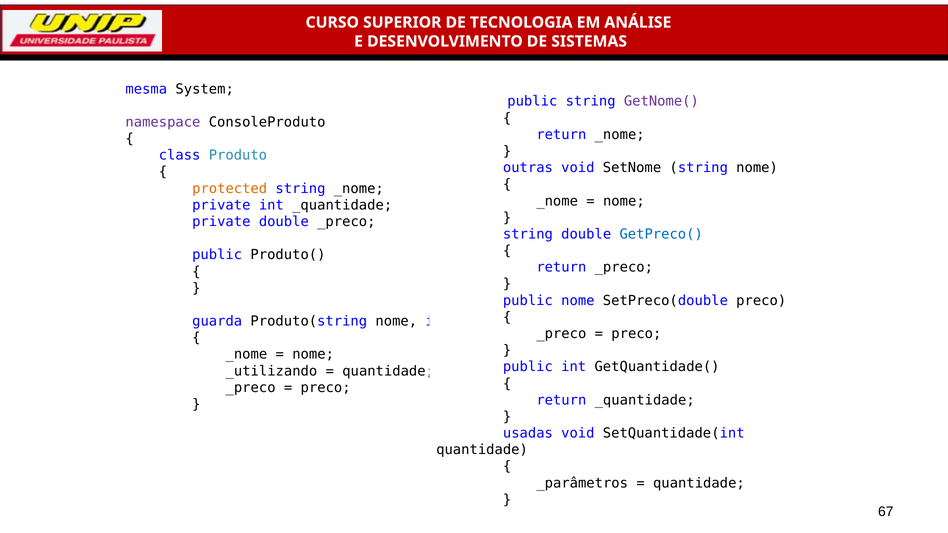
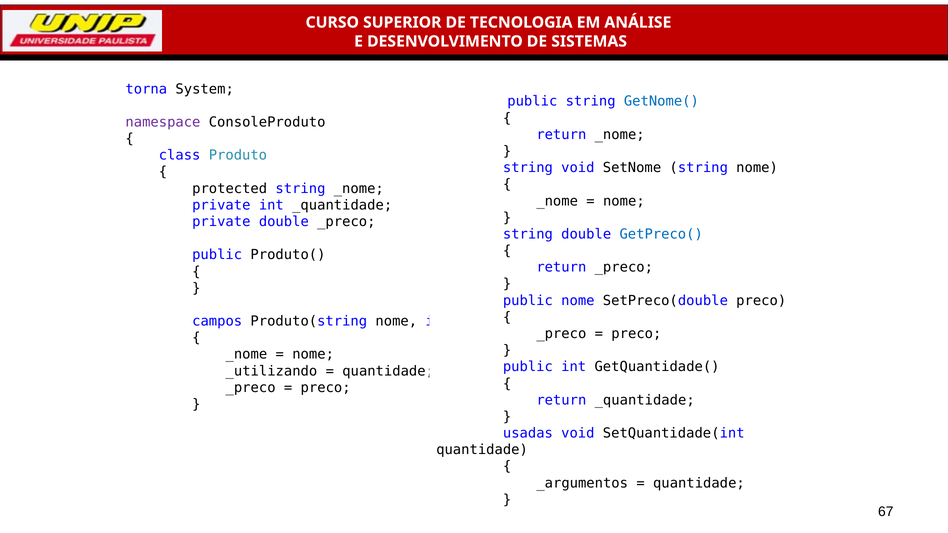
mesma: mesma -> torna (146, 89)
GetNome( colour: purple -> blue (661, 101)
outras: outras -> string (528, 168)
protected colour: orange -> black (230, 189)
guarda: guarda -> campos (217, 321)
_parâmetros: _parâmetros -> _argumentos (582, 483)
